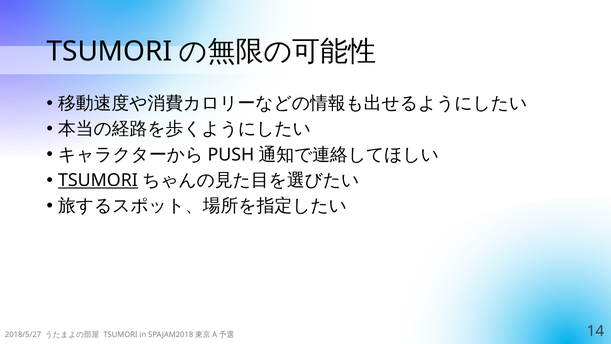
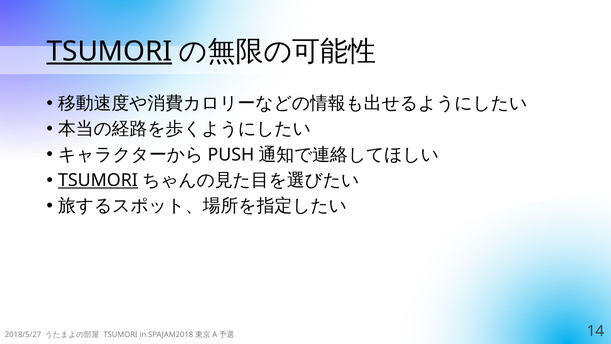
TSUMORI underline: none -> present (109, 51)
